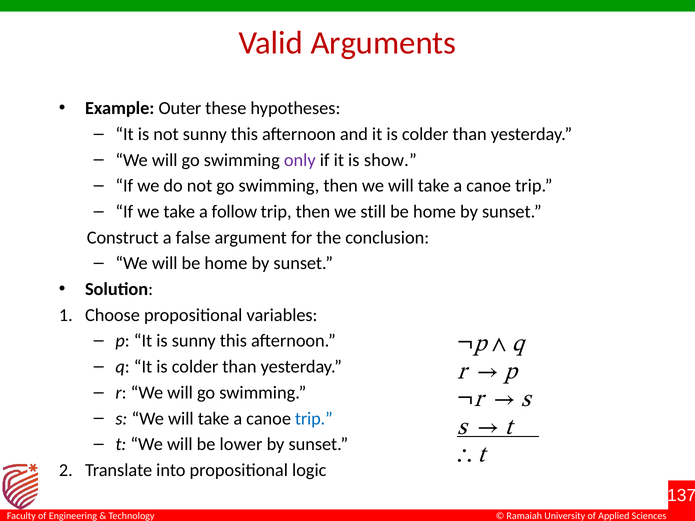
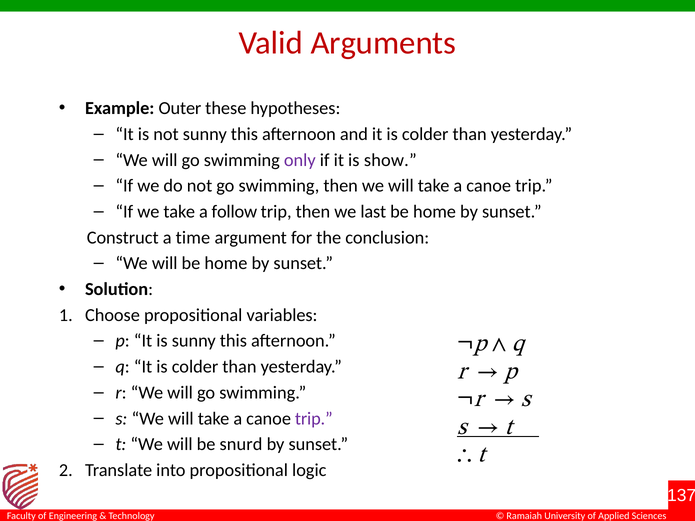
still: still -> last (373, 212)
false: false -> time (193, 238)
trip colour: blue -> purple (314, 419)
lower: lower -> snurd (241, 445)
